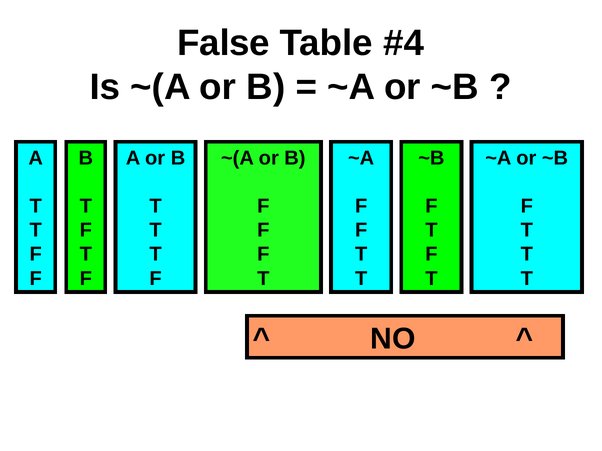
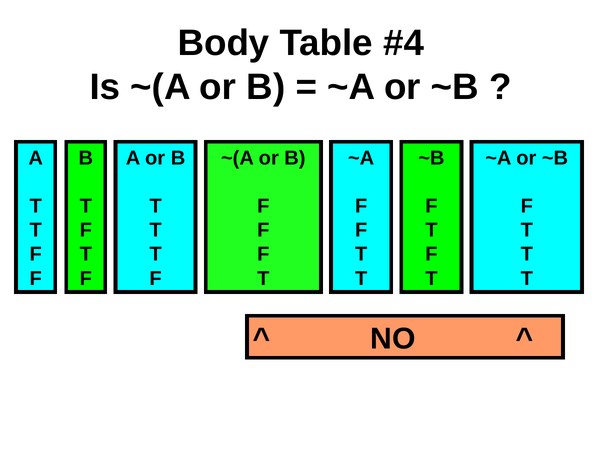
False: False -> Body (223, 43)
